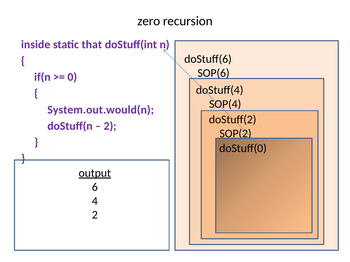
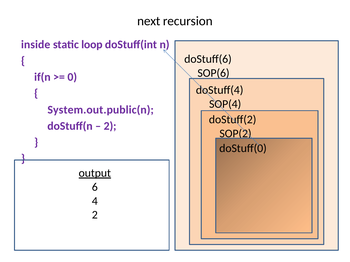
zero: zero -> next (149, 21)
that: that -> loop (92, 45)
System.out.would(n: System.out.would(n -> System.out.public(n (101, 110)
